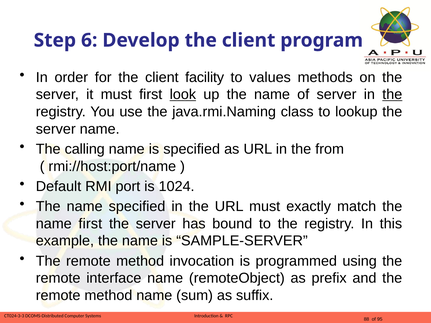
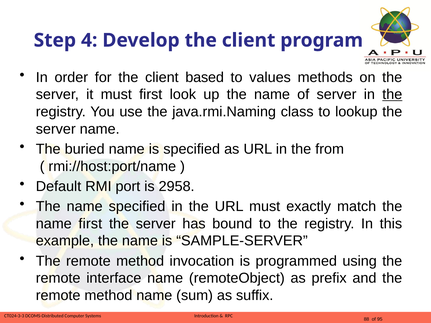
6: 6 -> 4 (89, 40)
facility: facility -> based (205, 77)
look underline: present -> none (183, 95)
calling: calling -> buried (85, 149)
1024: 1024 -> 2958 (177, 187)
